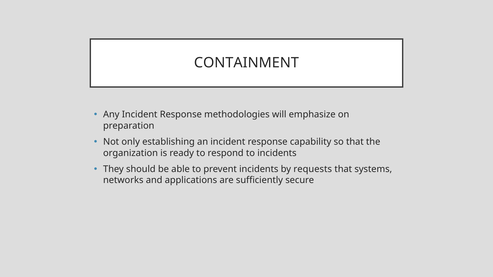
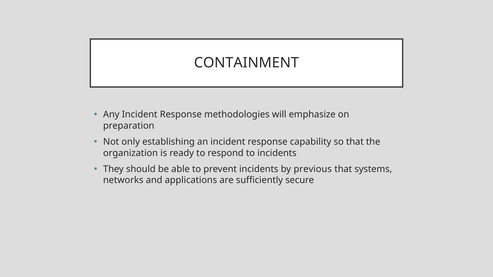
requests: requests -> previous (313, 169)
